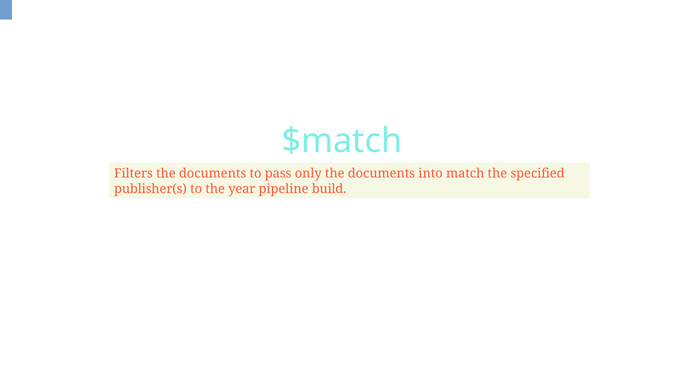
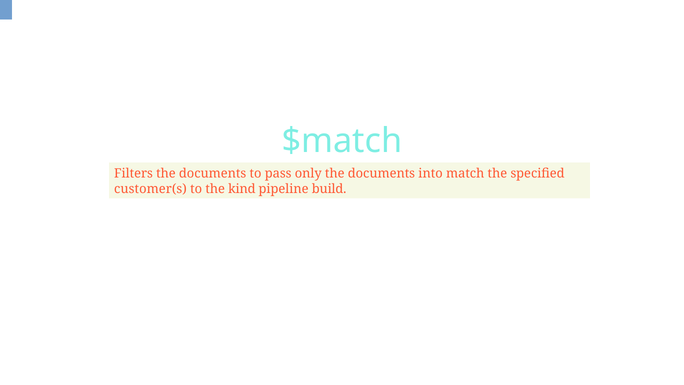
publisher(s: publisher(s -> customer(s (150, 189)
year: year -> kind (242, 189)
